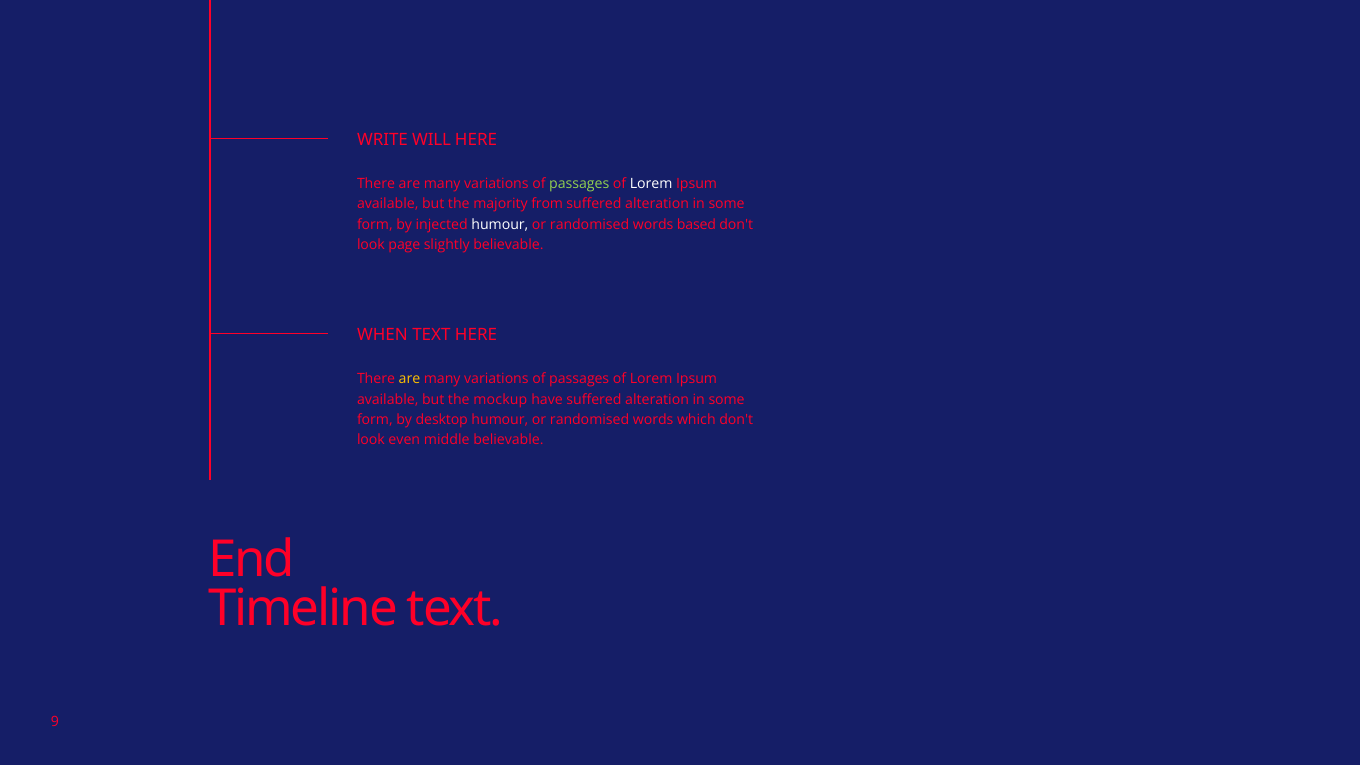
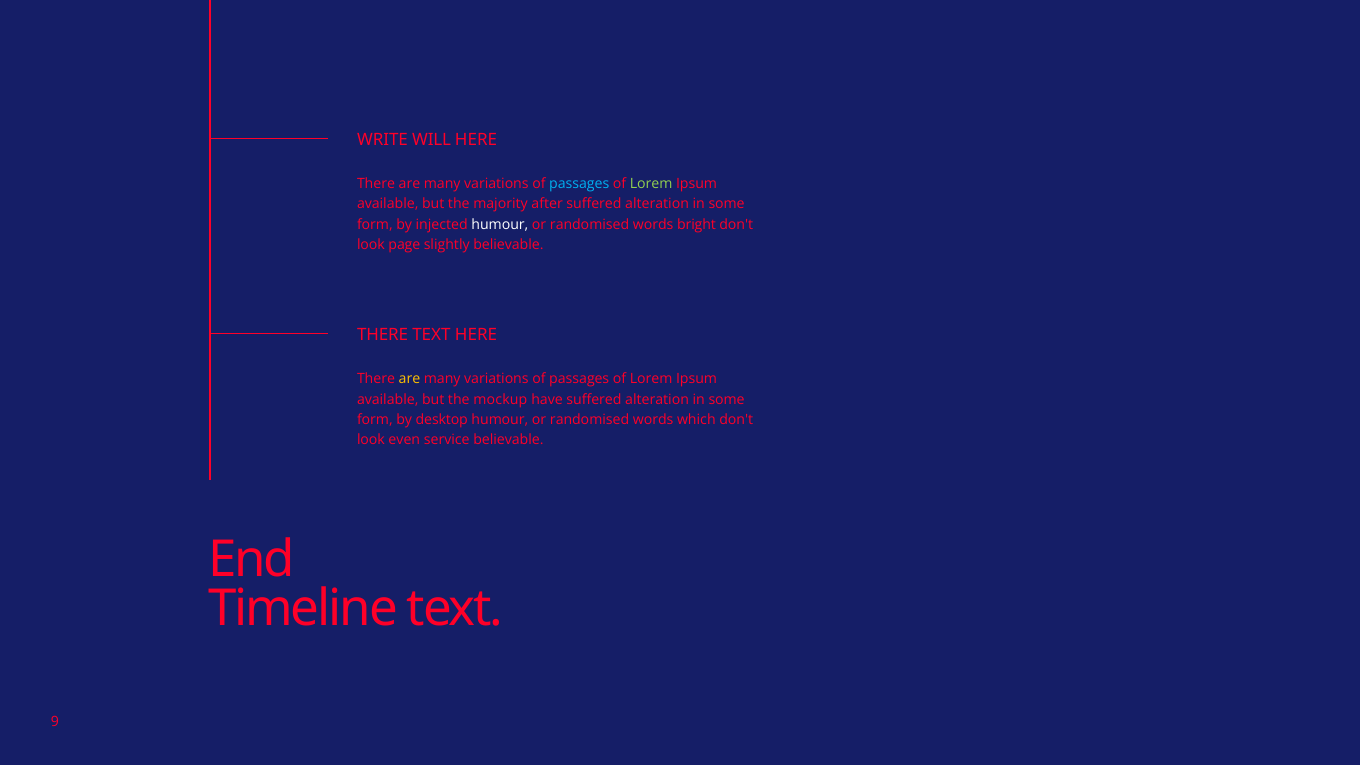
passages colour: light green -> light blue (579, 184)
Lorem colour: white -> light green (651, 184)
from: from -> after (547, 204)
based: based -> bright (696, 225)
WHEN: WHEN -> THERE (383, 335)
middle: middle -> service (447, 440)
